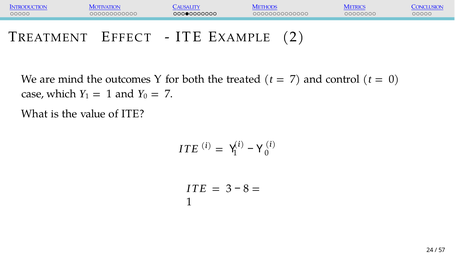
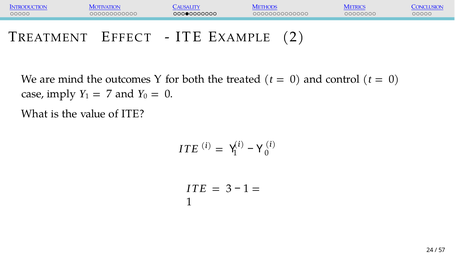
7: 7 -> 0 (295, 79)
which: which -> imply (61, 94)
1: 1 -> 7 (109, 94)
7: 7 -> 0 (169, 94)
8: 8 -> 1 (246, 189)
